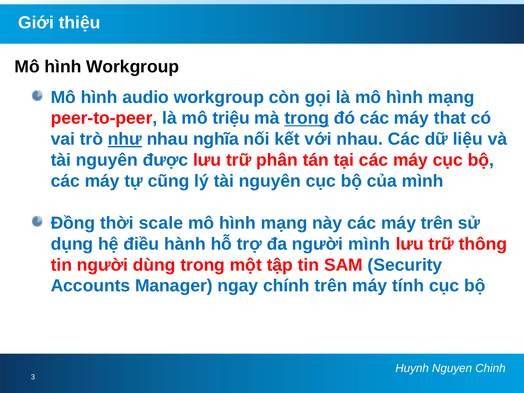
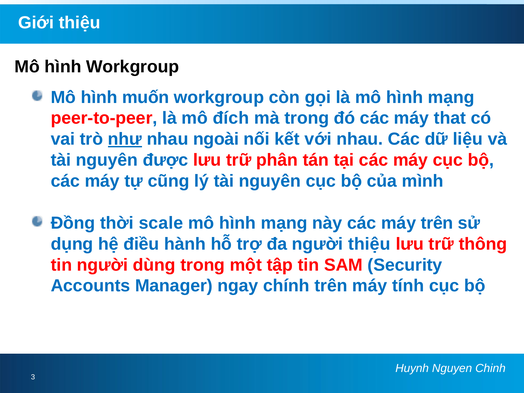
audio: audio -> muốn (146, 97)
triệu: triệu -> đích (231, 118)
trong underline: present -> none (307, 118)
nghĩa: nghĩa -> ngoài (216, 139)
người mình: mình -> thiệu (369, 244)
